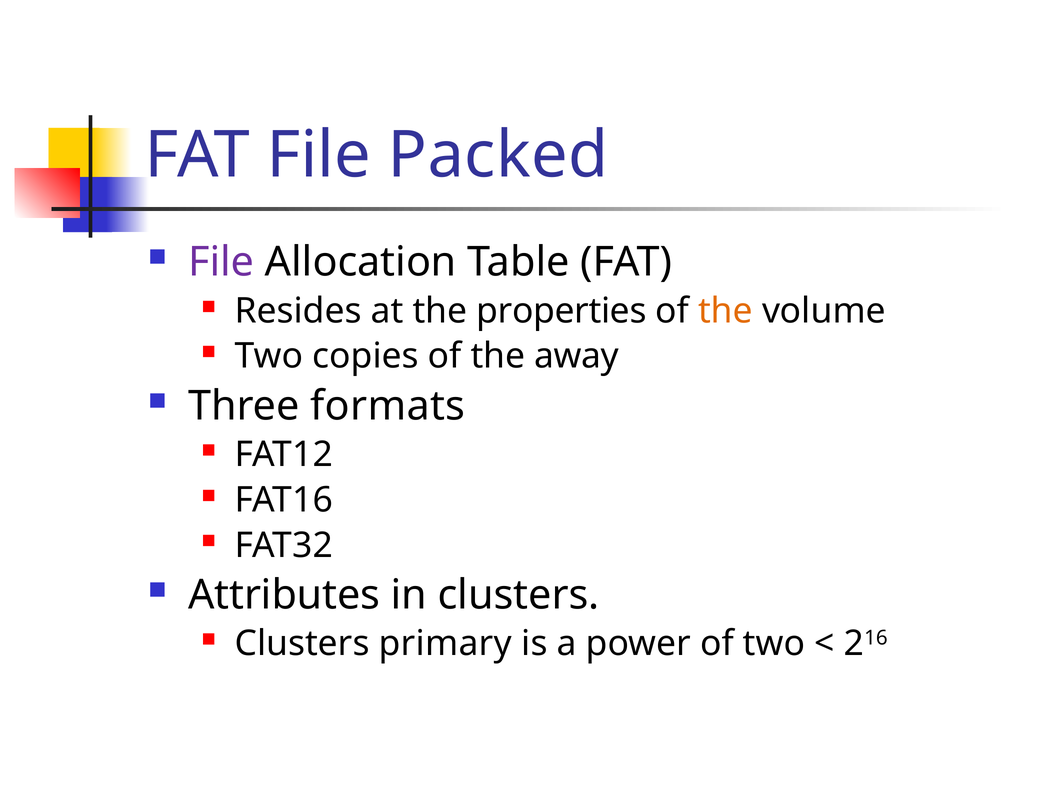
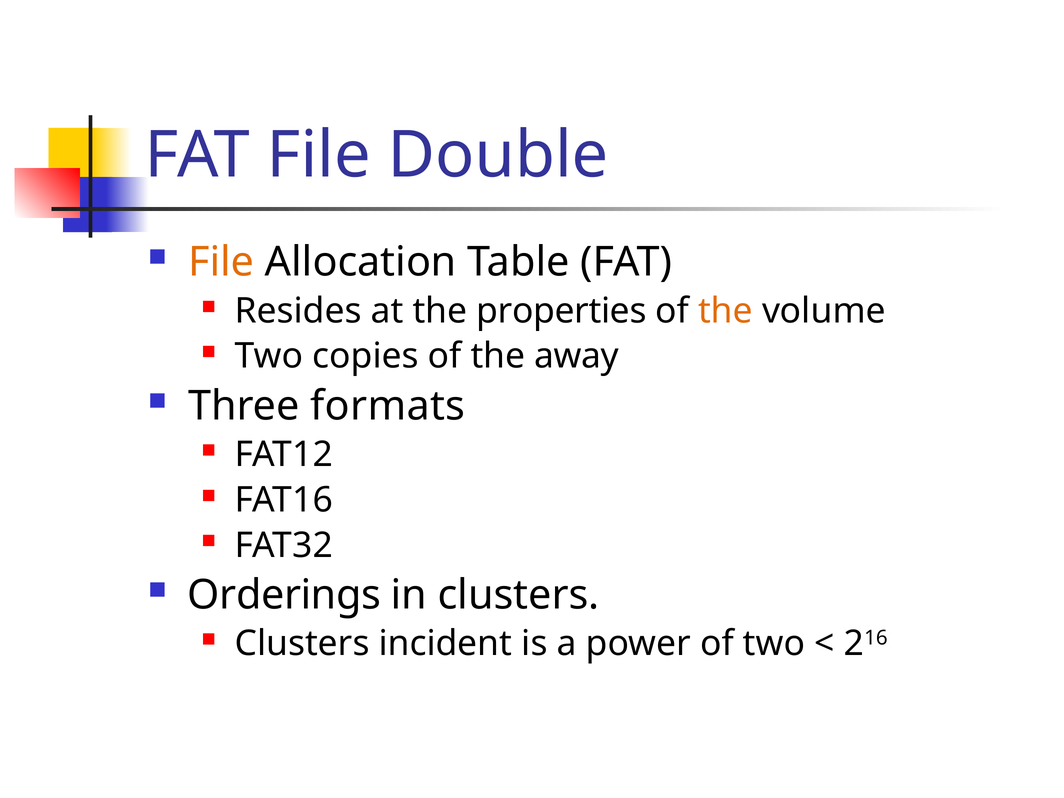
Packed: Packed -> Double (498, 155)
File colour: purple -> orange (221, 262)
Attributes: Attributes -> Orderings (284, 595)
primary: primary -> incident (445, 644)
